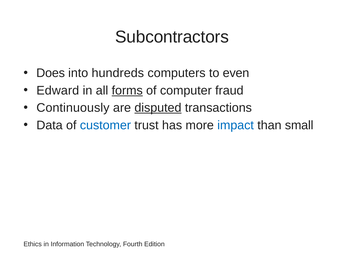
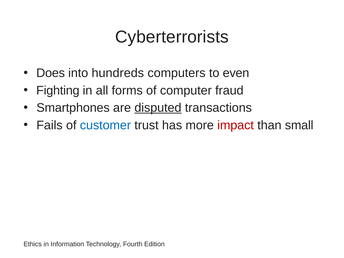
Subcontractors: Subcontractors -> Cyberterrorists (172, 37)
Edward: Edward -> Fighting (58, 90)
forms underline: present -> none (127, 90)
Continuously: Continuously -> Smartphones (73, 108)
Data: Data -> Fails (50, 125)
impact colour: blue -> red (236, 125)
